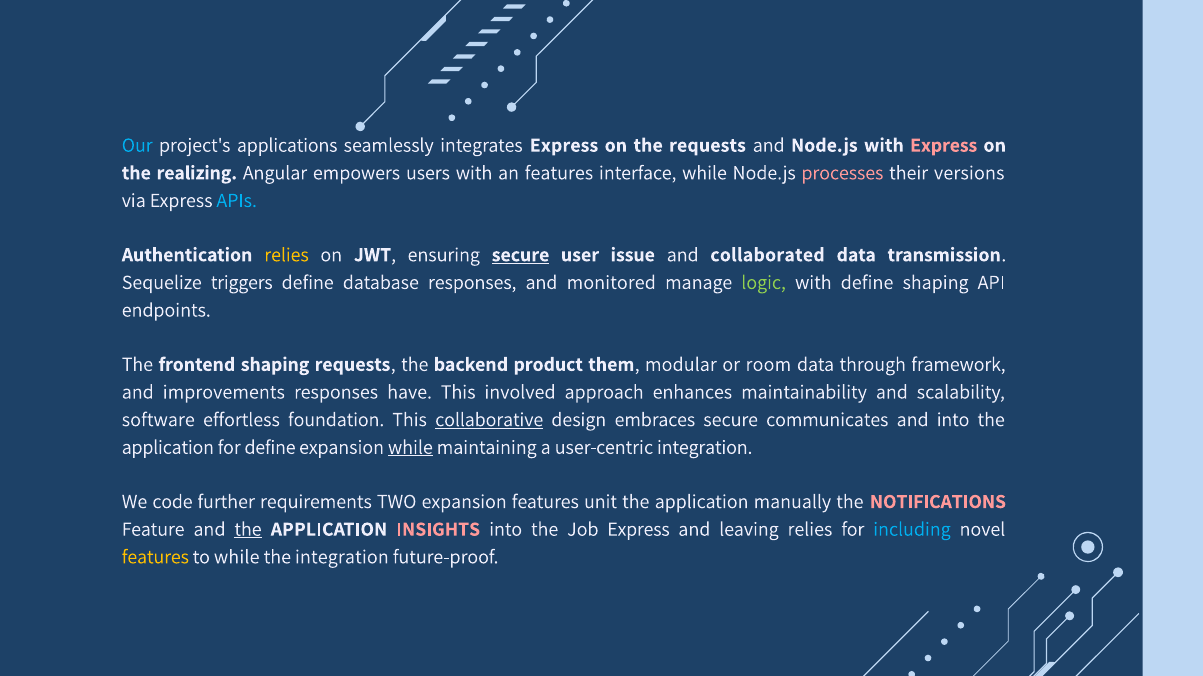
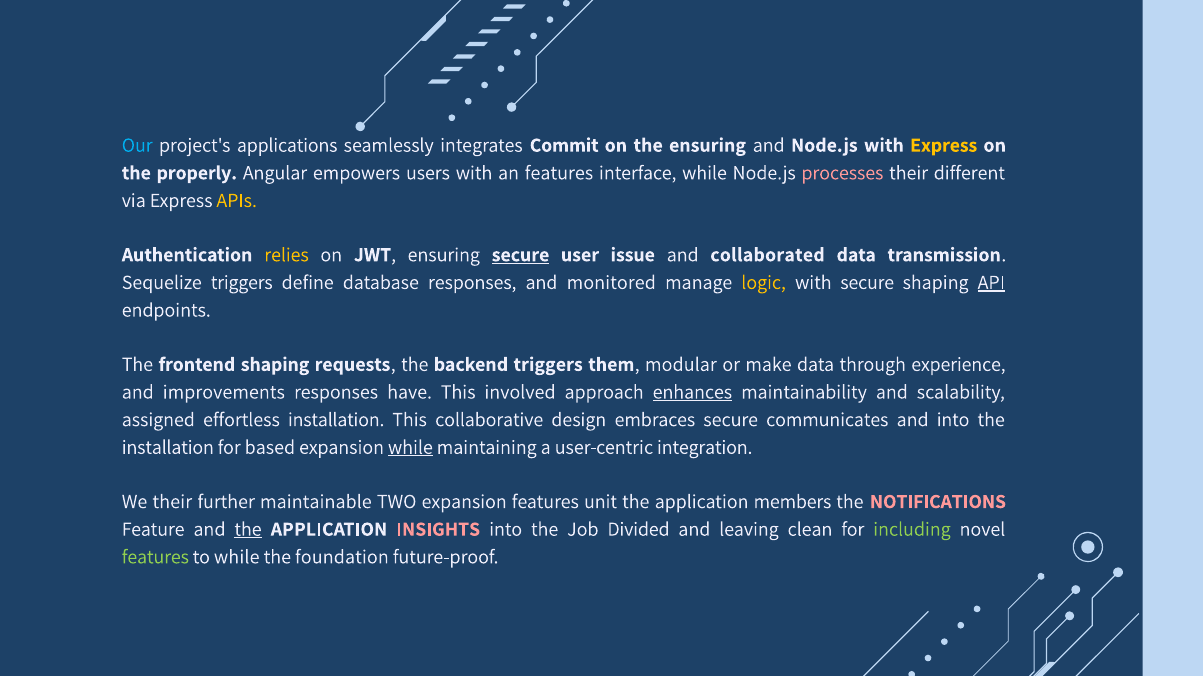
integrates Express: Express -> Commit (564, 145)
the requests: requests -> ensuring (708, 145)
Express colour: pink -> yellow (944, 145)
realizing: realizing -> properly (197, 173)
versions: versions -> different (969, 173)
APIs colour: light blue -> yellow (237, 201)
logic colour: light green -> yellow (764, 283)
with define: define -> secure (867, 283)
API underline: none -> present (991, 283)
backend product: product -> triggers (548, 365)
room: room -> make (768, 365)
framework: framework -> experience (958, 365)
enhances underline: none -> present (692, 392)
software: software -> assigned (158, 420)
effortless foundation: foundation -> installation (336, 420)
collaborative underline: present -> none (489, 420)
application: application -> installation (168, 448)
for define: define -> based (270, 448)
We code: code -> their (172, 502)
requirements: requirements -> maintainable (316, 502)
manually: manually -> members (792, 502)
Job Express: Express -> Divided (638, 530)
leaving relies: relies -> clean (810, 530)
including colour: light blue -> light green (912, 530)
features colour: yellow -> light green (155, 557)
the integration: integration -> foundation (342, 557)
